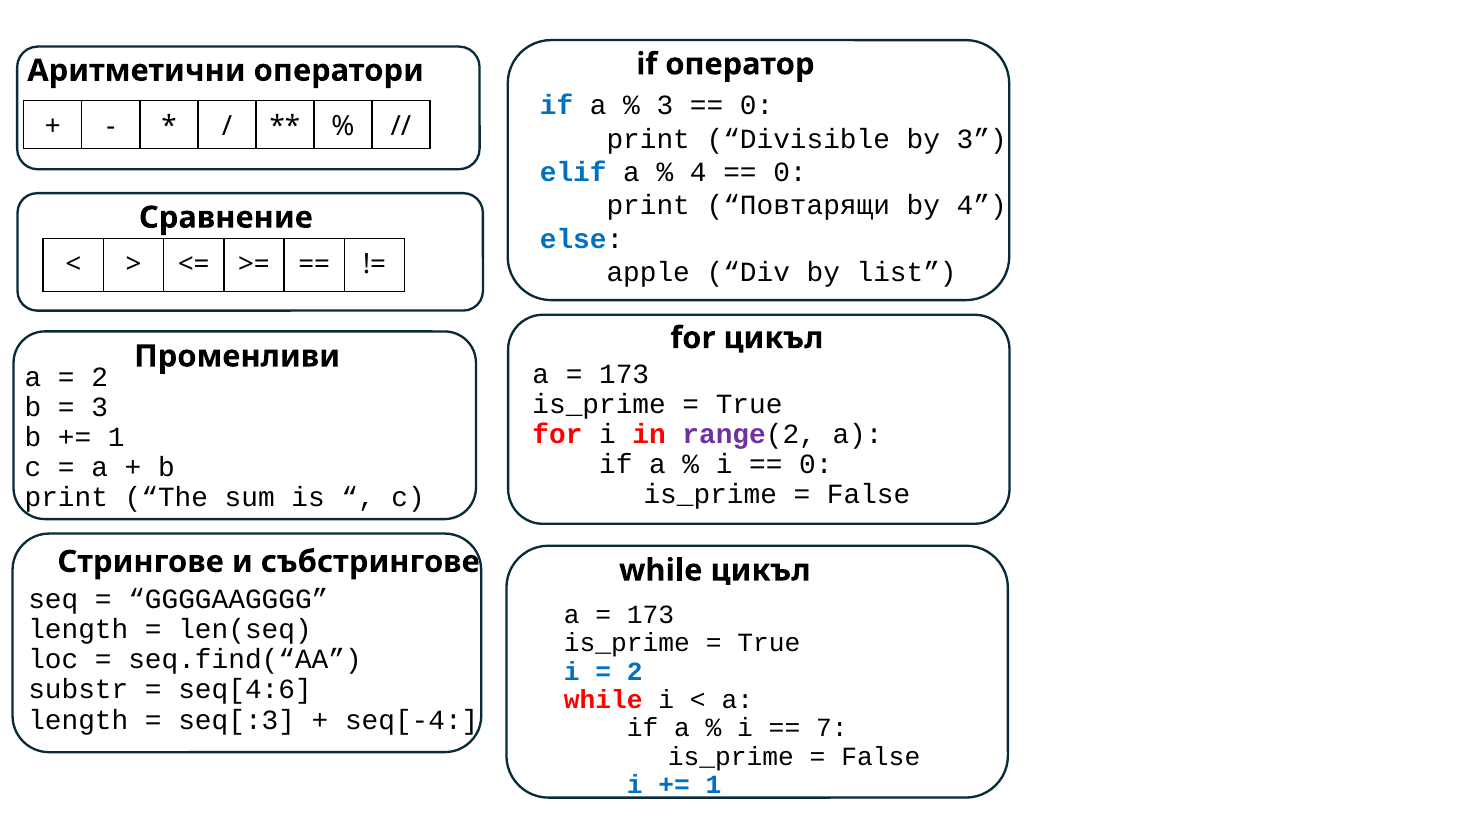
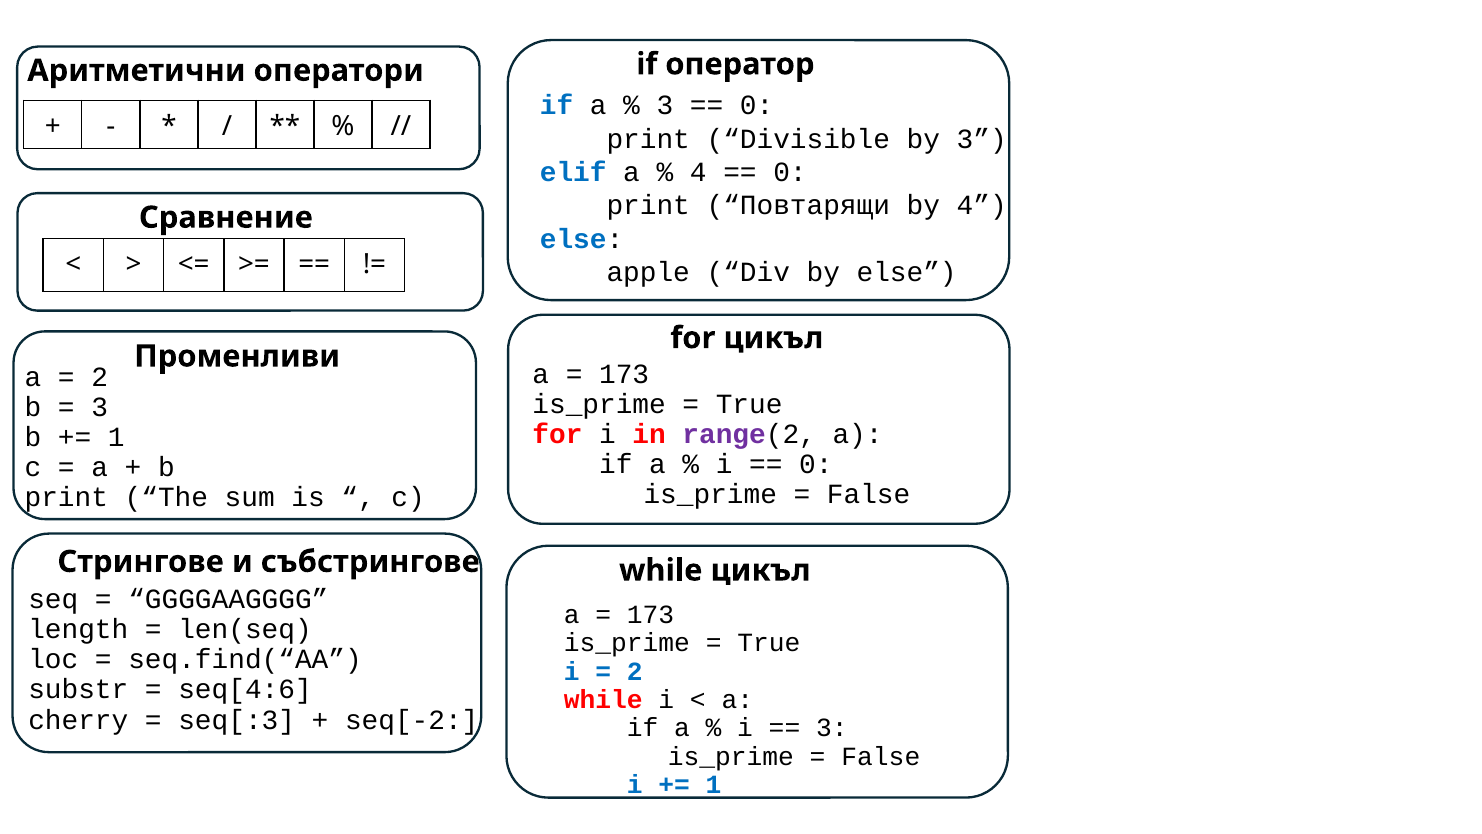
by list: list -> else (907, 272)
length: length -> cherry (78, 720)
seq[-4: seq[-4 -> seq[-2 (412, 720)
7: 7 -> 3 (832, 728)
